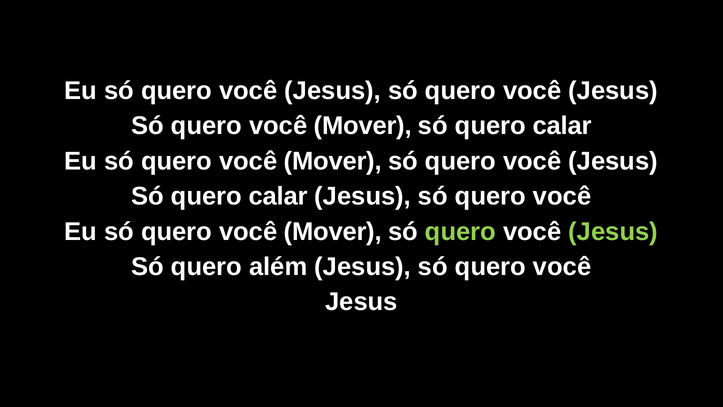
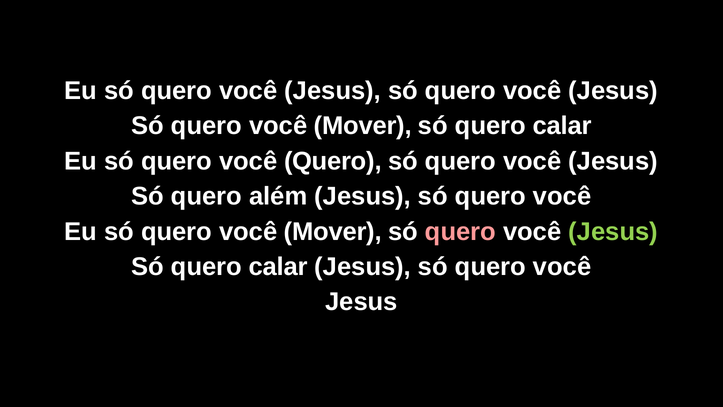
Mover: Mover -> Quero (333, 161)
calar: calar -> além (278, 196)
quero colour: light green -> pink (460, 231)
além: além -> calar (278, 267)
